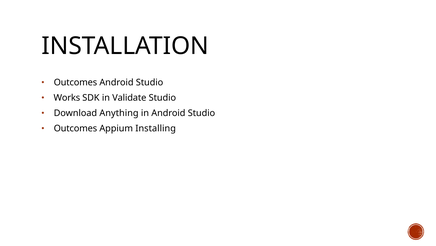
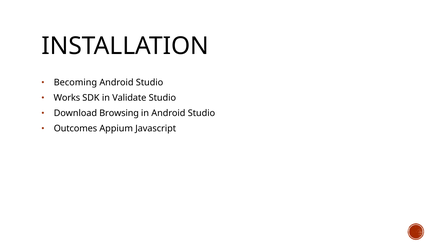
Outcomes: Outcomes -> Becoming (75, 82)
Anything: Anything -> Browsing (119, 113)
Installing: Installing -> Javascript (156, 128)
